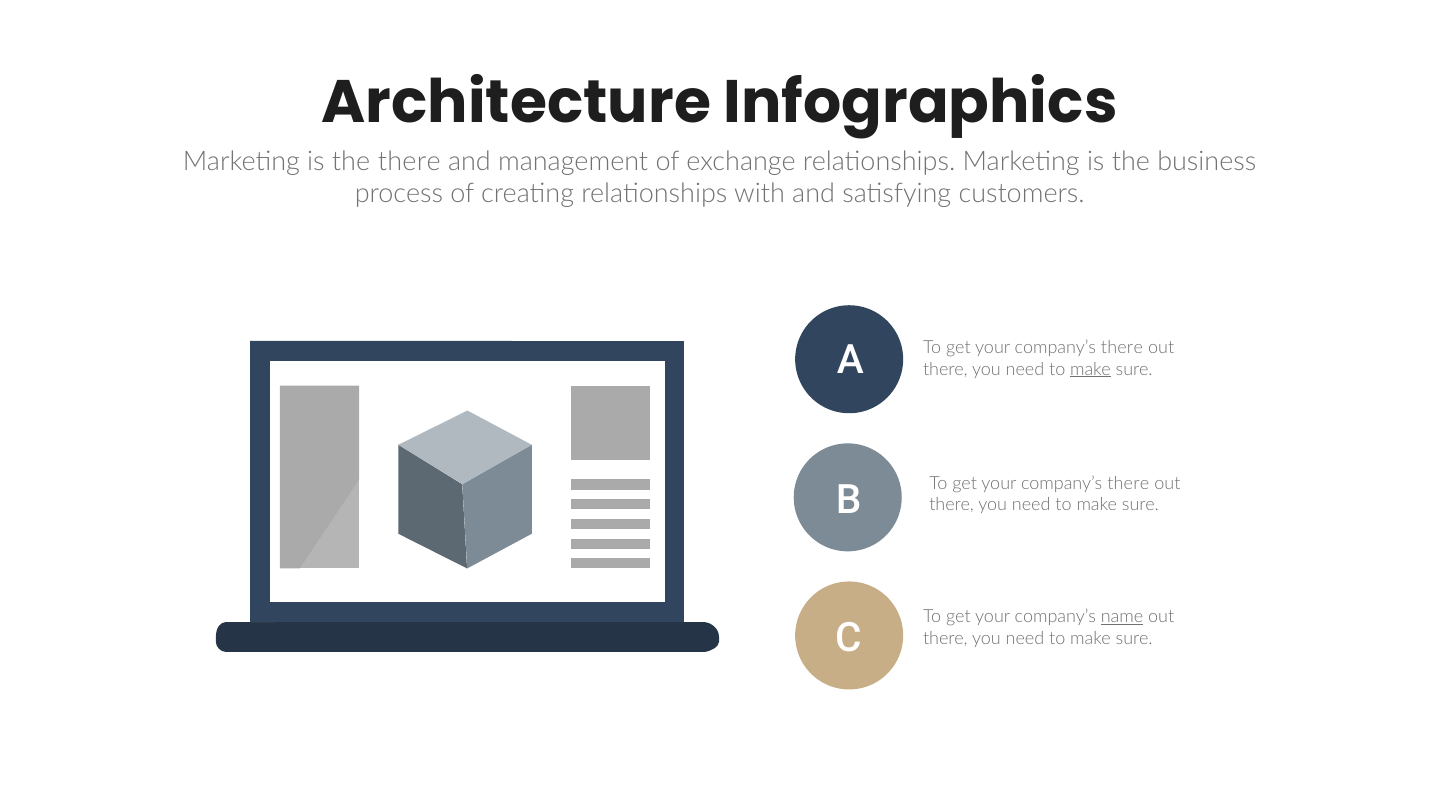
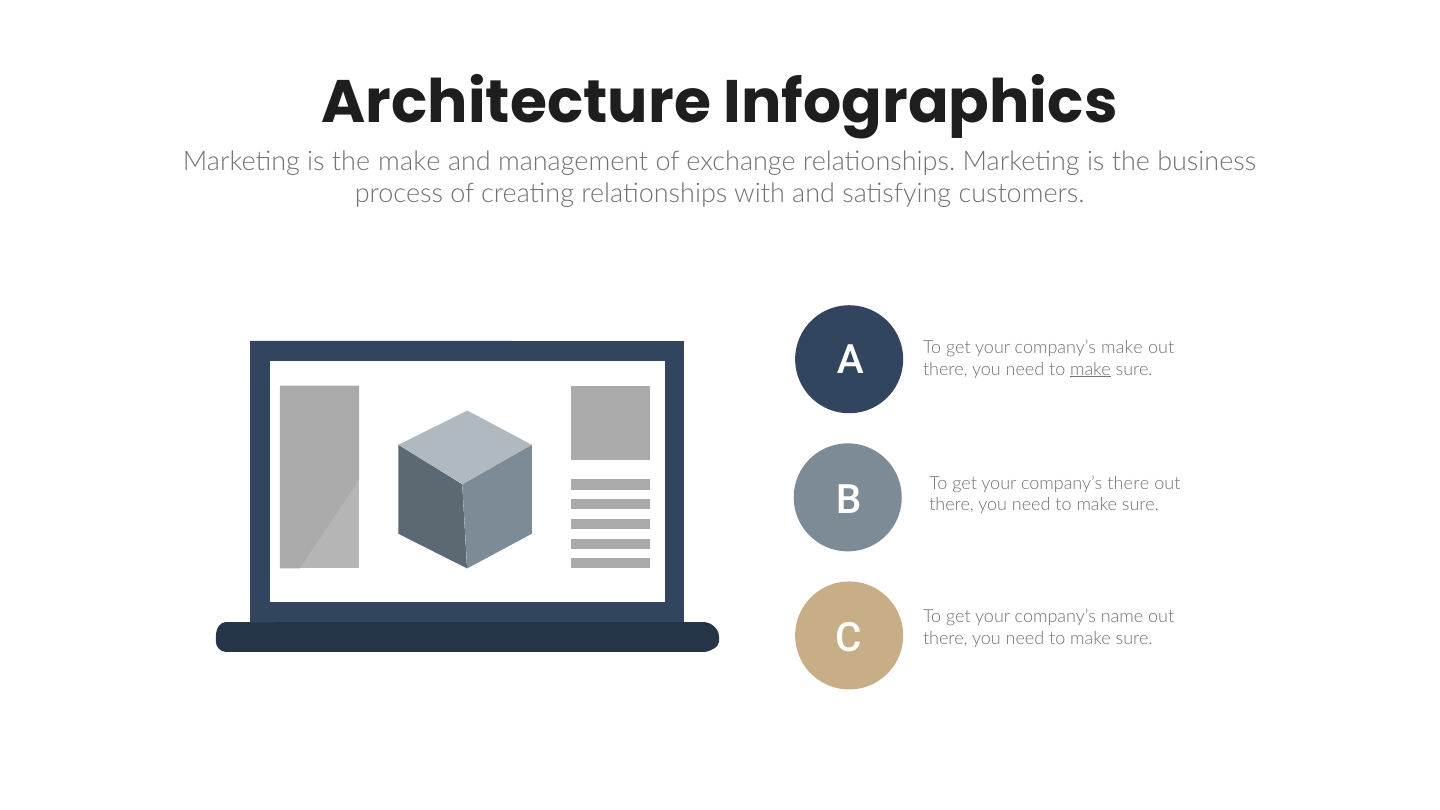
the there: there -> make (409, 162)
there: there -> make (1122, 348)
name underline: present -> none (1122, 617)
